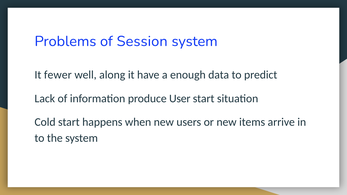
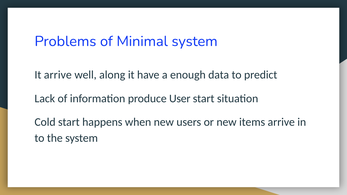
Session: Session -> Minimal (142, 41)
It fewer: fewer -> arrive (58, 75)
